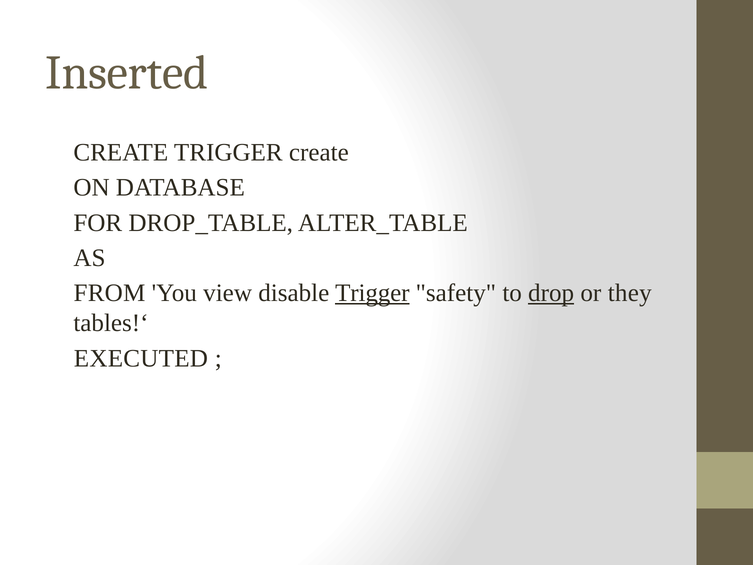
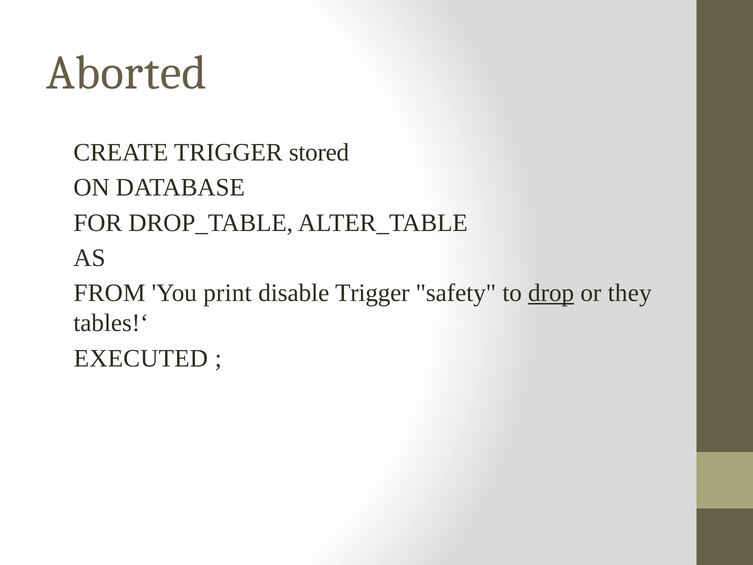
Inserted: Inserted -> Aborted (126, 73)
TRIGGER create: create -> stored (319, 152)
view: view -> print (227, 293)
Trigger underline: present -> none (372, 293)
